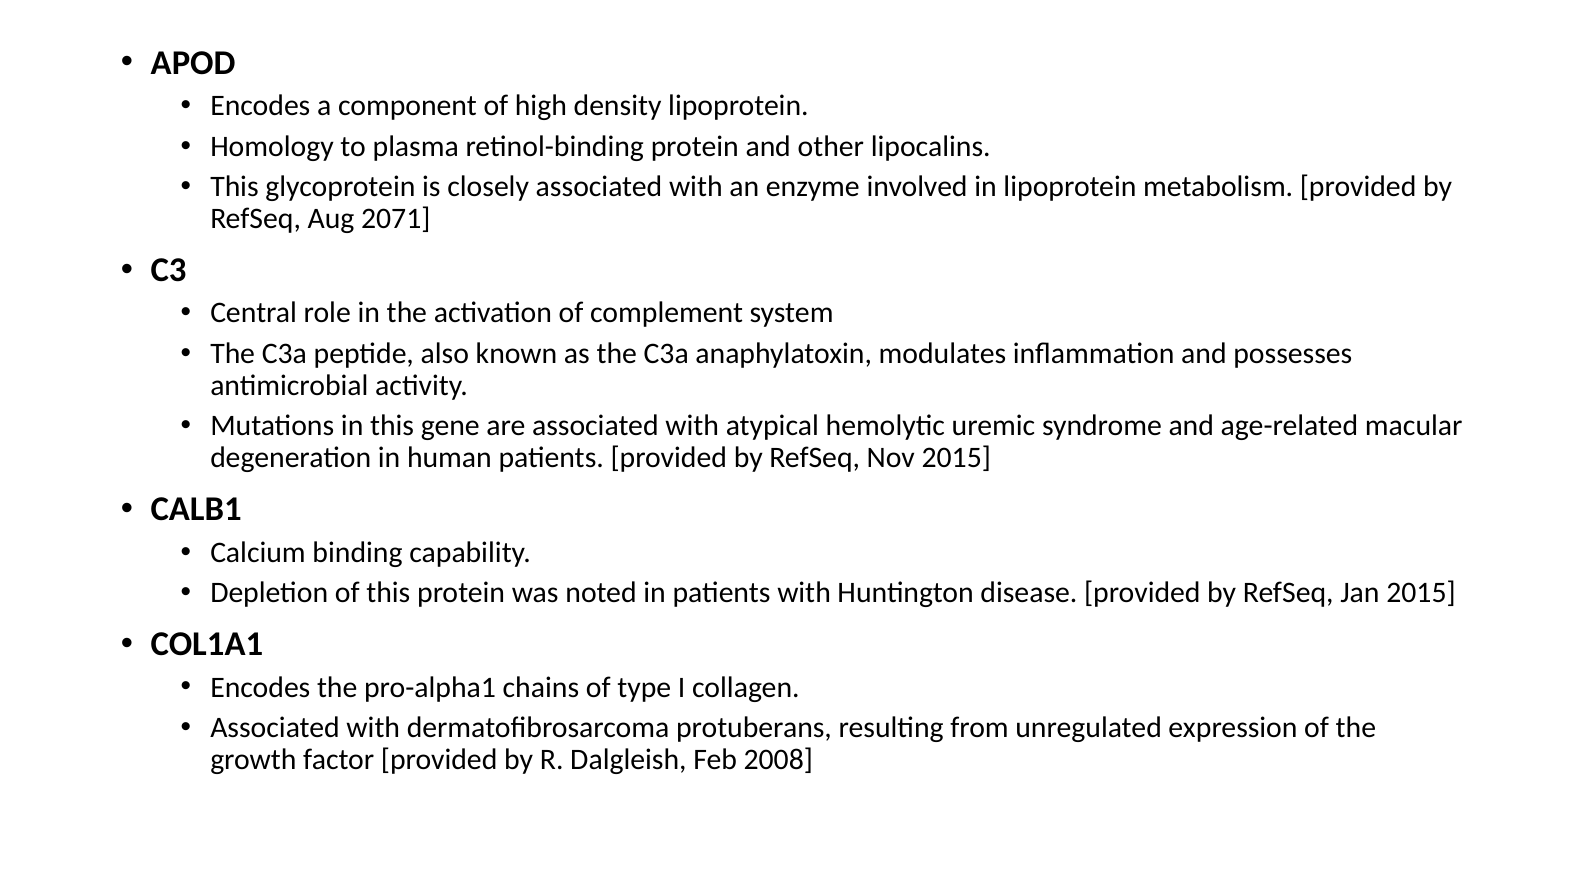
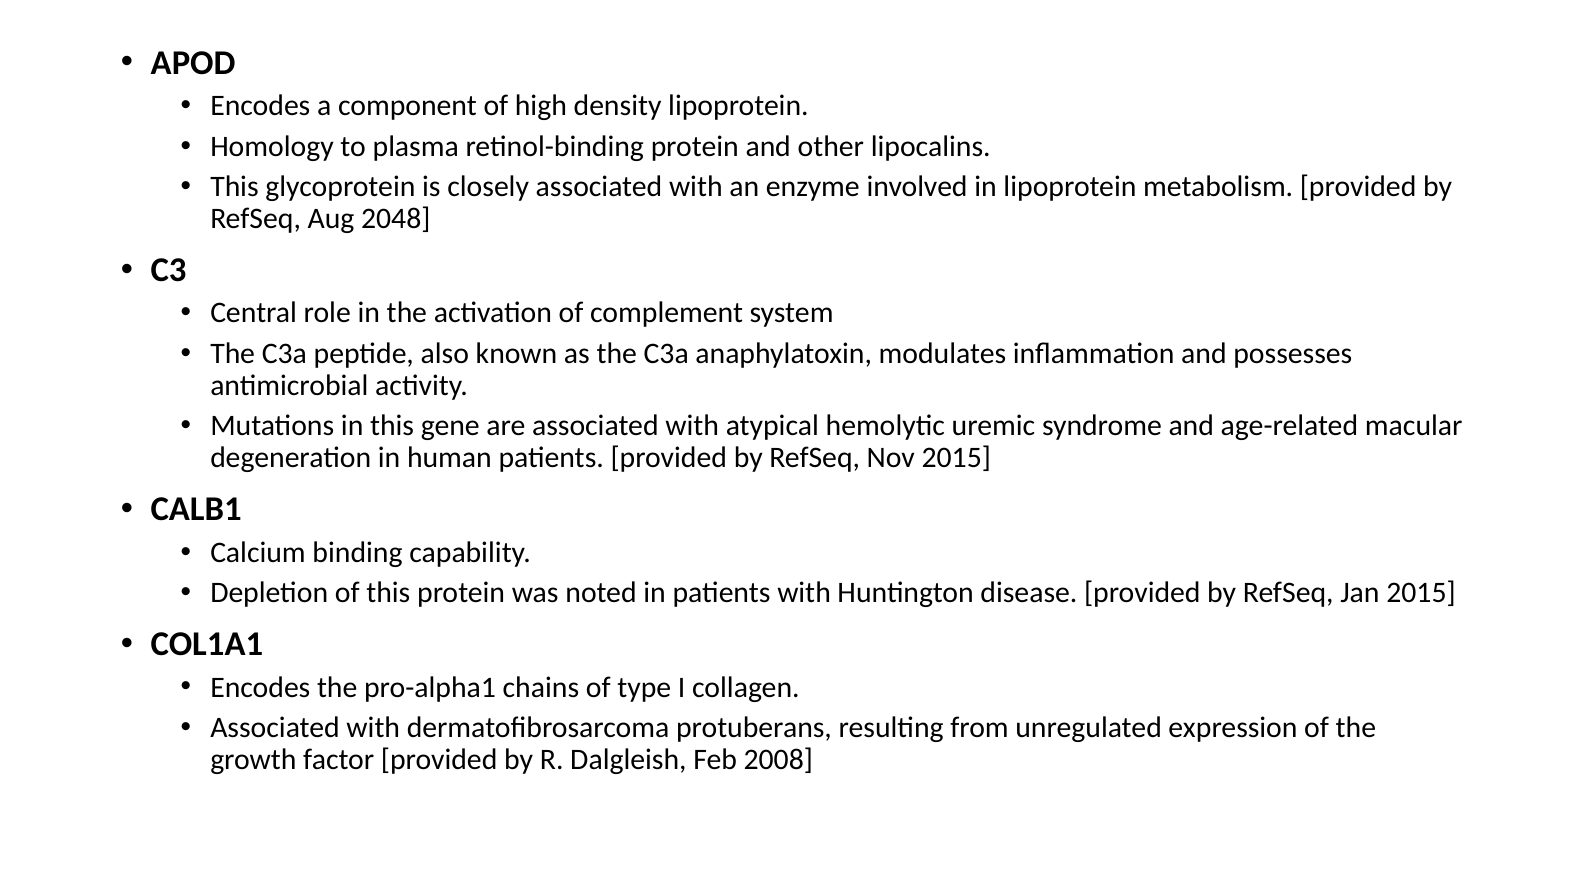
2071: 2071 -> 2048 (396, 219)
